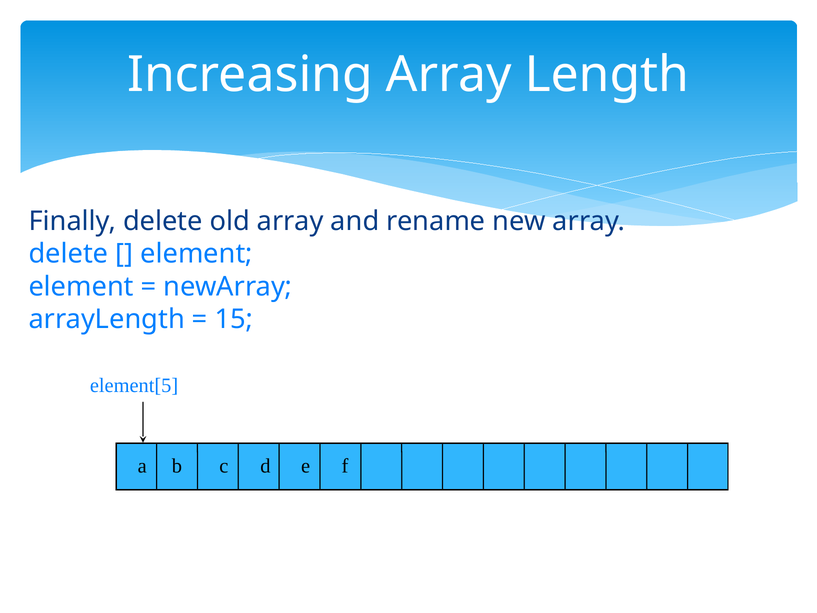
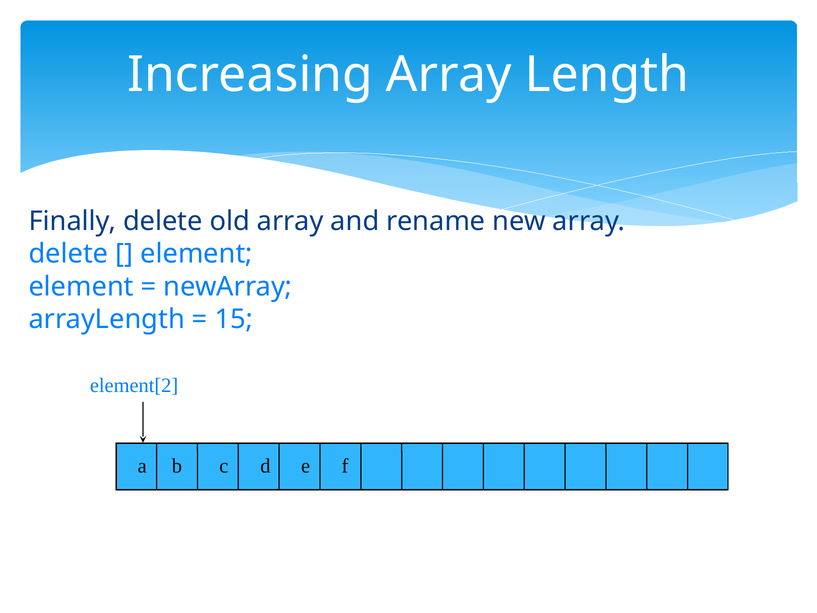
element[5: element[5 -> element[2 (134, 385)
